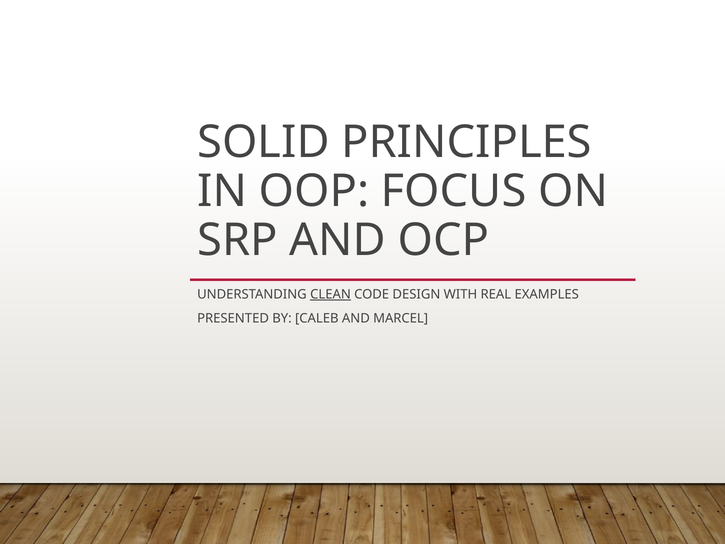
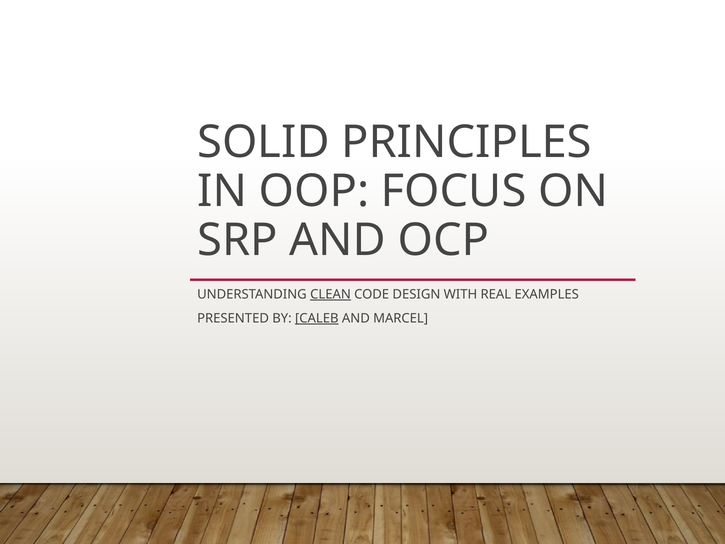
CALEB underline: none -> present (317, 318)
